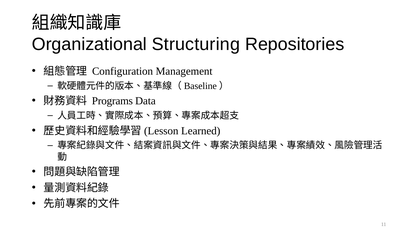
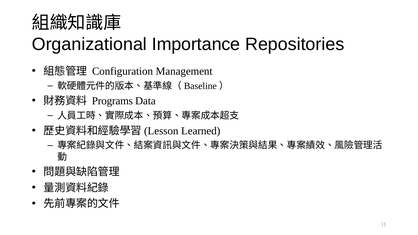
Structuring: Structuring -> Importance (196, 44)
